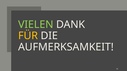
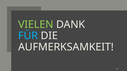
FÜR colour: yellow -> light blue (28, 36)
